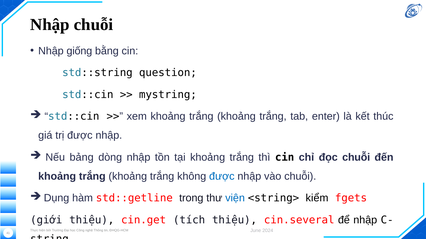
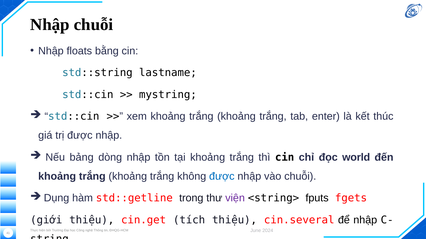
giống: giống -> floats (79, 51)
question: question -> lastname (168, 73)
đọc chuỗi: chuỗi -> world (356, 158)
viện colour: blue -> purple (235, 199)
kiểm: kiểm -> fputs (317, 199)
